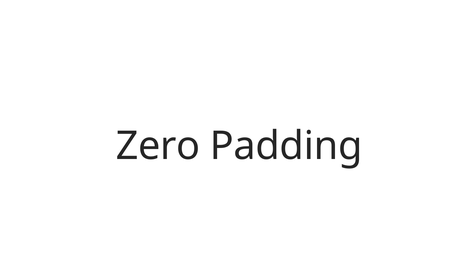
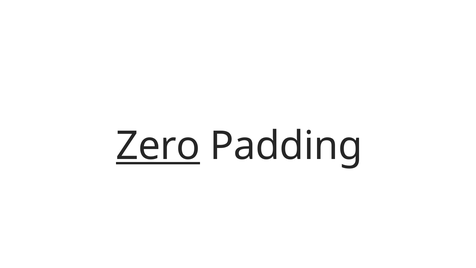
Zero underline: none -> present (158, 146)
